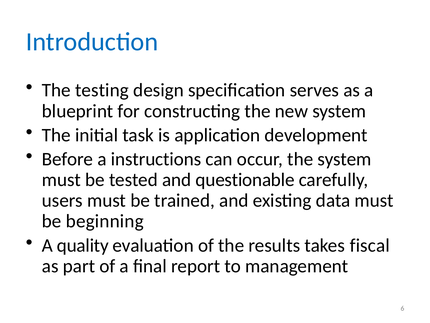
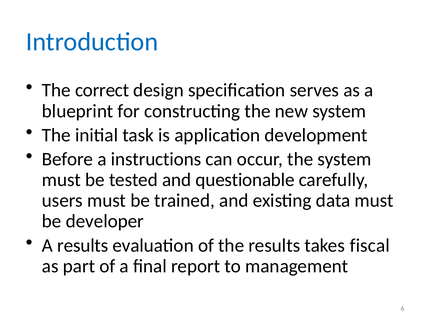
testing: testing -> correct (102, 90)
beginning: beginning -> developer (105, 221)
A quality: quality -> results (83, 245)
